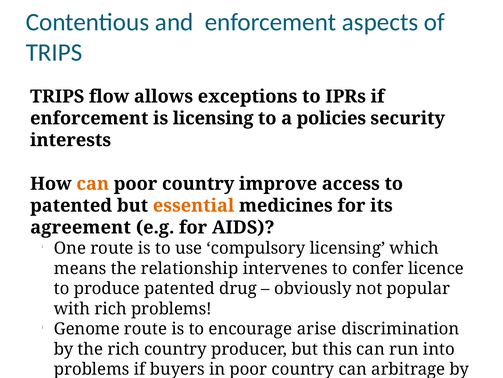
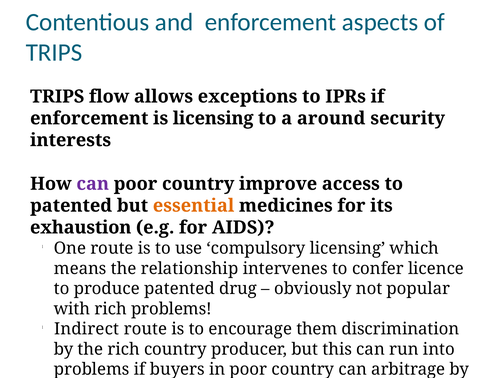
policies: policies -> around (331, 118)
can colour: orange -> purple (93, 183)
agreement: agreement -> exhaustion (81, 227)
Genome: Genome -> Indirect (87, 328)
arise: arise -> them (317, 328)
